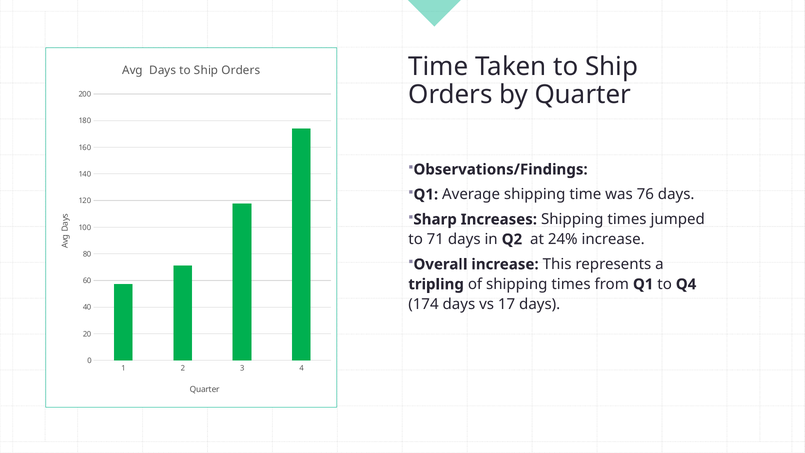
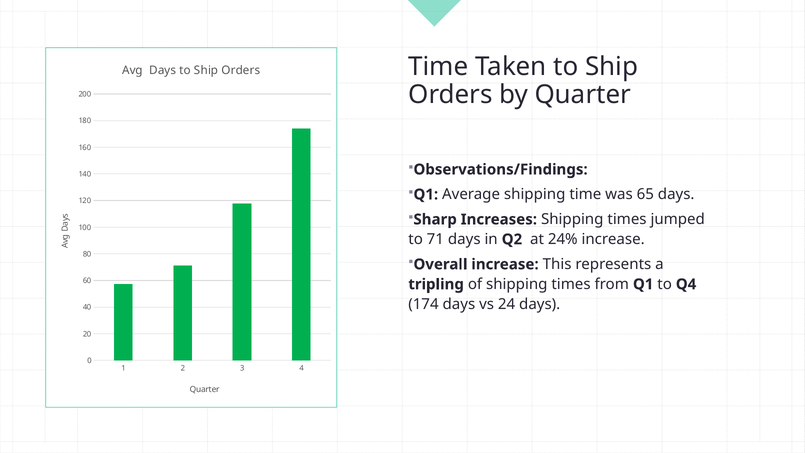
76: 76 -> 65 (645, 194)
17: 17 -> 24 (507, 304)
